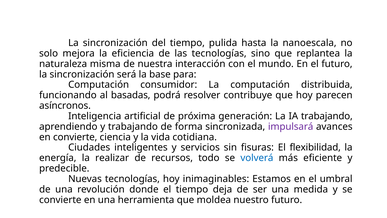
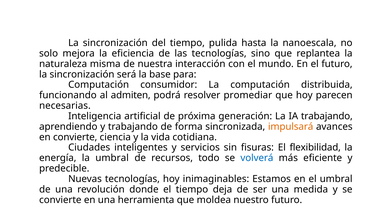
basadas: basadas -> admiten (131, 95)
contribuye: contribuye -> promediar (248, 95)
asíncronos: asíncronos -> necesarias (65, 106)
impulsará colour: purple -> orange (291, 126)
la realizar: realizar -> umbral (112, 158)
